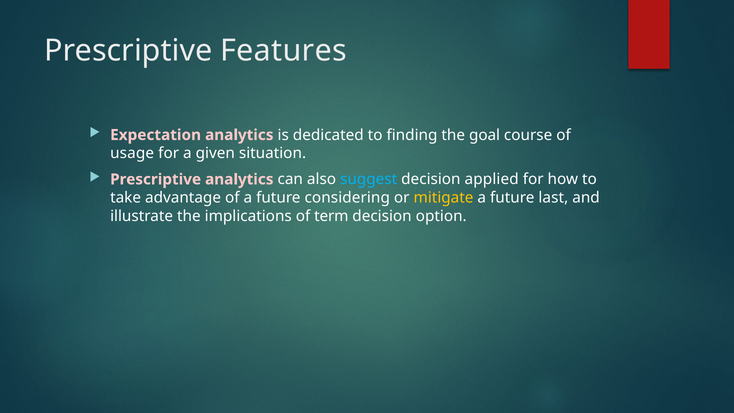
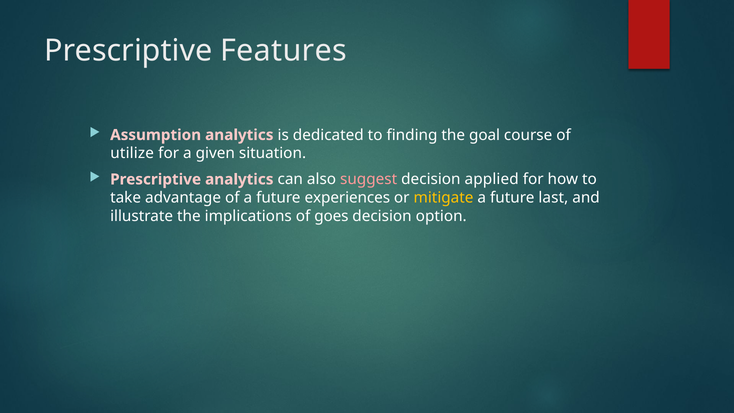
Expectation: Expectation -> Assumption (156, 135)
usage: usage -> utilize (132, 153)
suggest colour: light blue -> pink (369, 179)
considering: considering -> experiences (347, 198)
term: term -> goes (331, 216)
